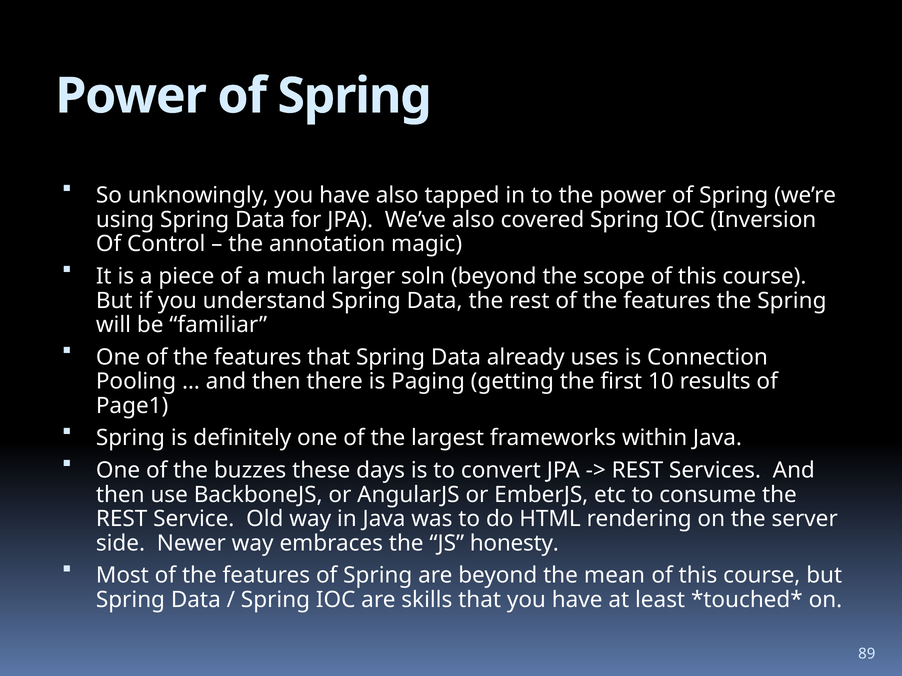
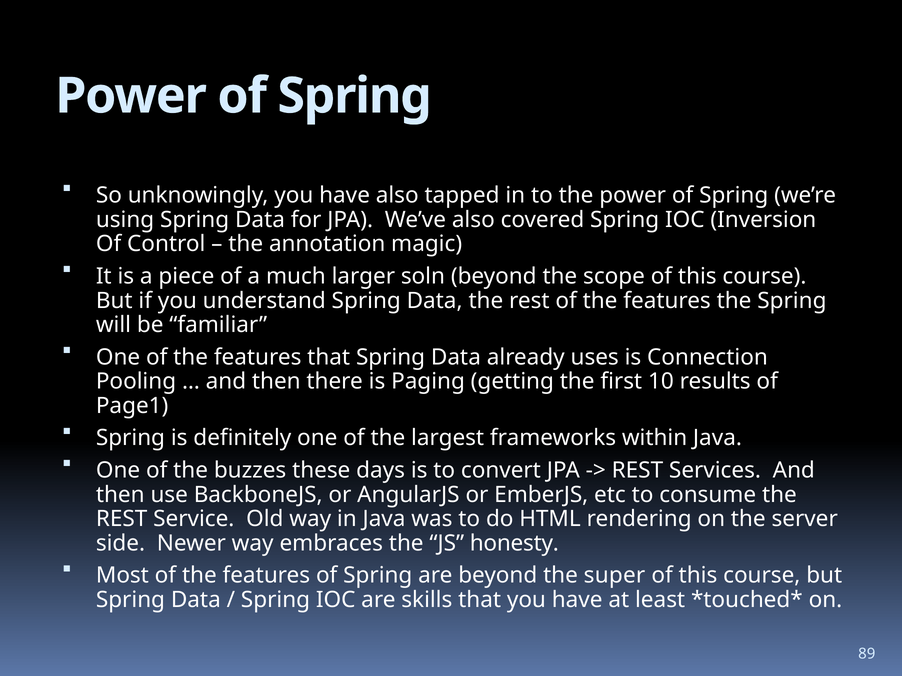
mean: mean -> super (615, 576)
